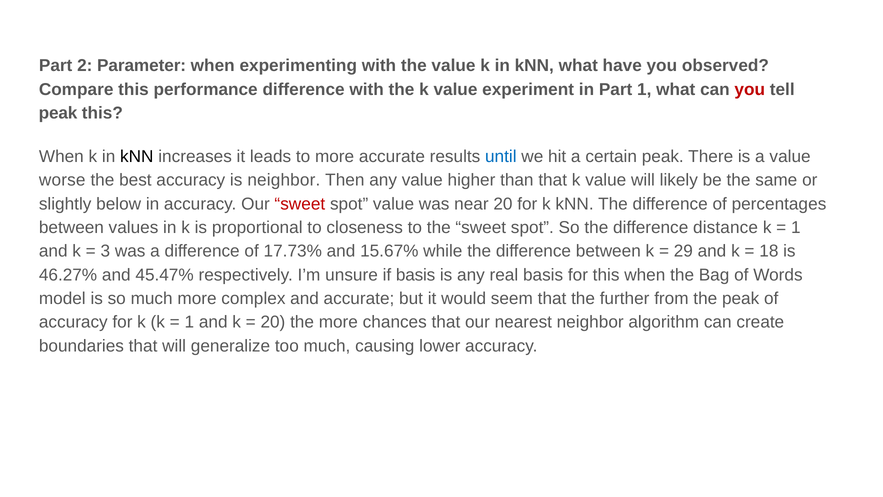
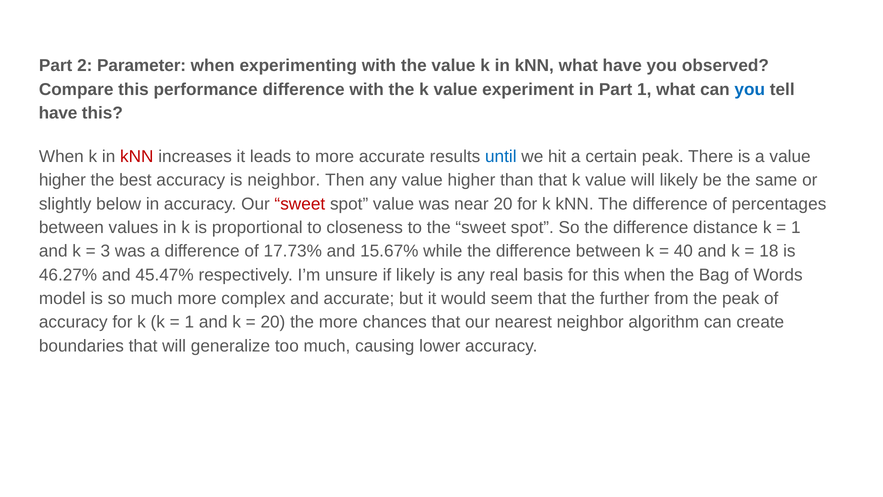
you colour: red -> blue (750, 89)
peak: peak -> have (58, 113)
kNN colour: black -> red (137, 156)
worse: worse -> higher (62, 180)
29: 29 -> 40 (683, 251)
if basis: basis -> likely (415, 275)
